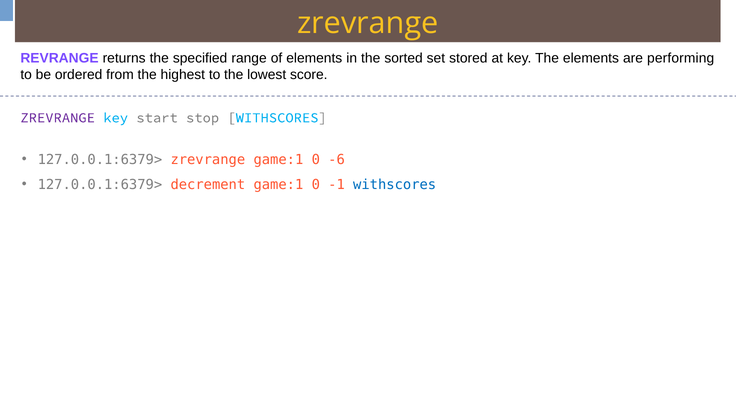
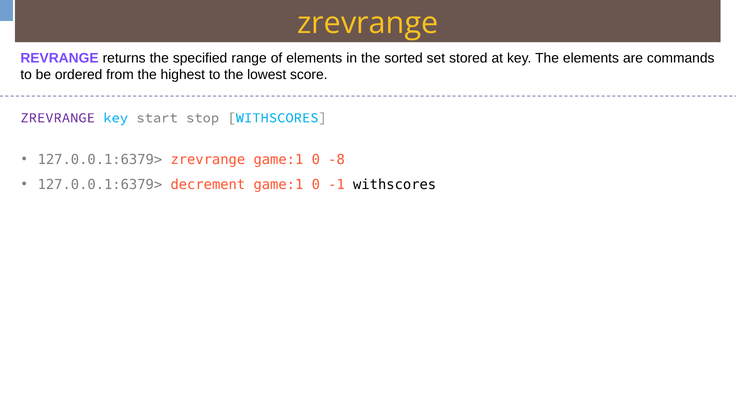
performing: performing -> commands (681, 58)
-6: -6 -> -8 (337, 160)
withscores colour: blue -> black (395, 184)
